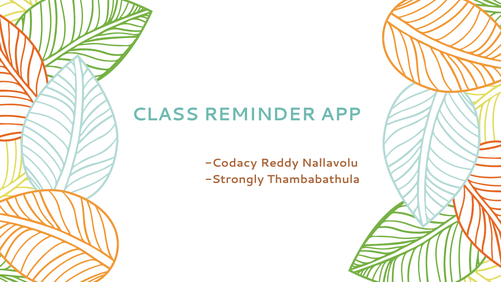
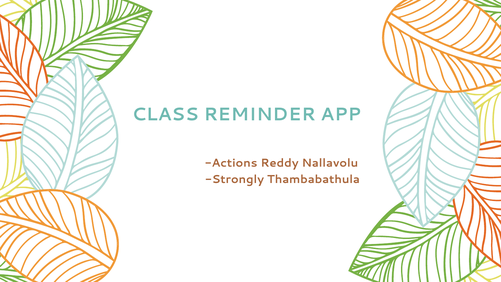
Codacy: Codacy -> Actions (231, 163)
